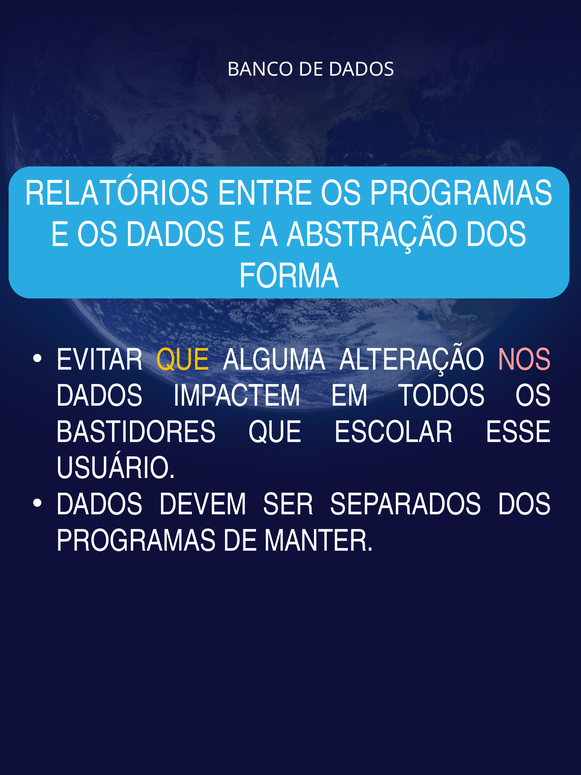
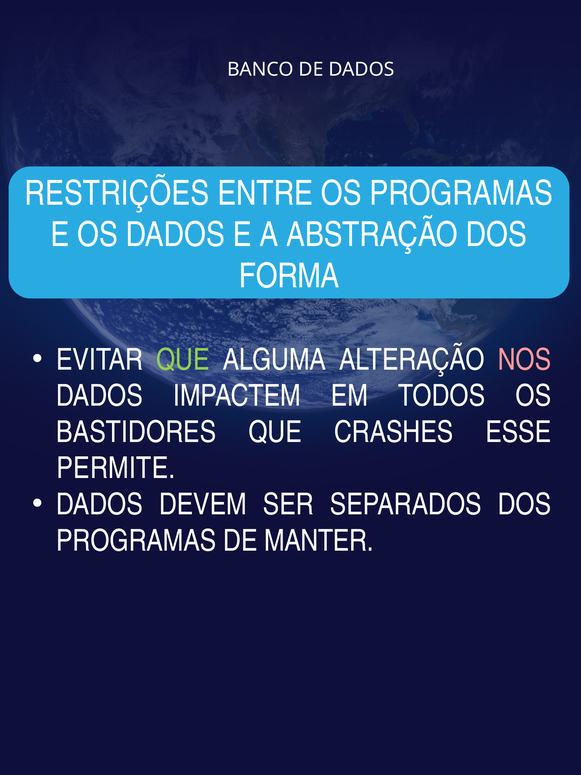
RELATÓRIOS: RELATÓRIOS -> RESTRIÇÕES (117, 193)
QUE colour: yellow -> light green (183, 360)
ESCOLAR: ESCOLAR -> CRASHES (394, 432)
USUÁRIO: USUÁRIO -> PERMITE (116, 468)
